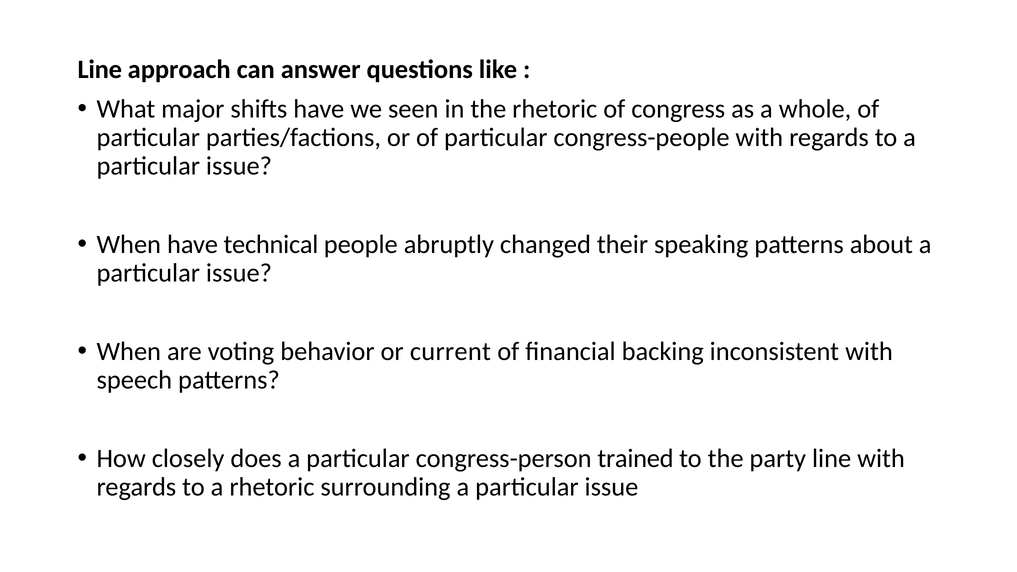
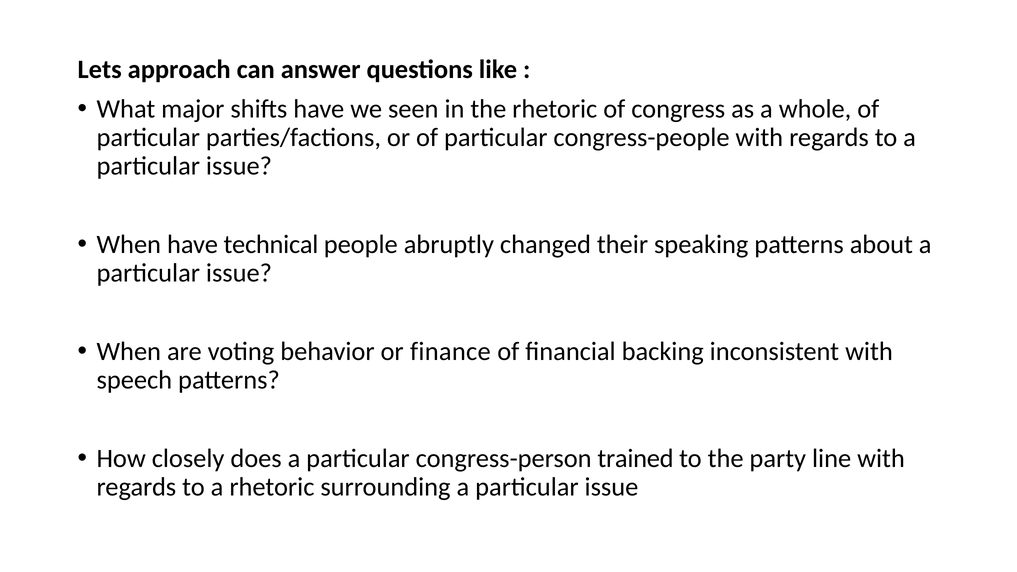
Line: Line -> Lets (100, 70)
current: current -> finance (450, 351)
